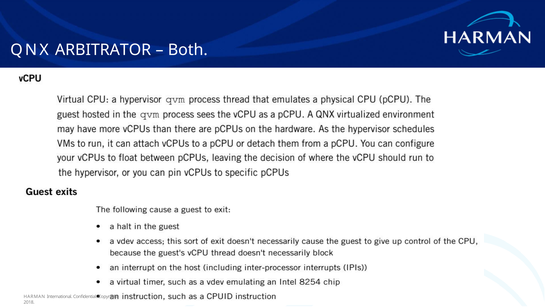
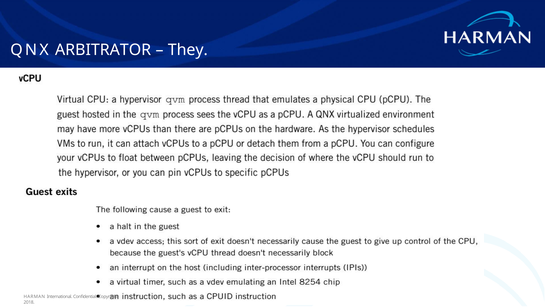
Both: Both -> They (188, 50)
